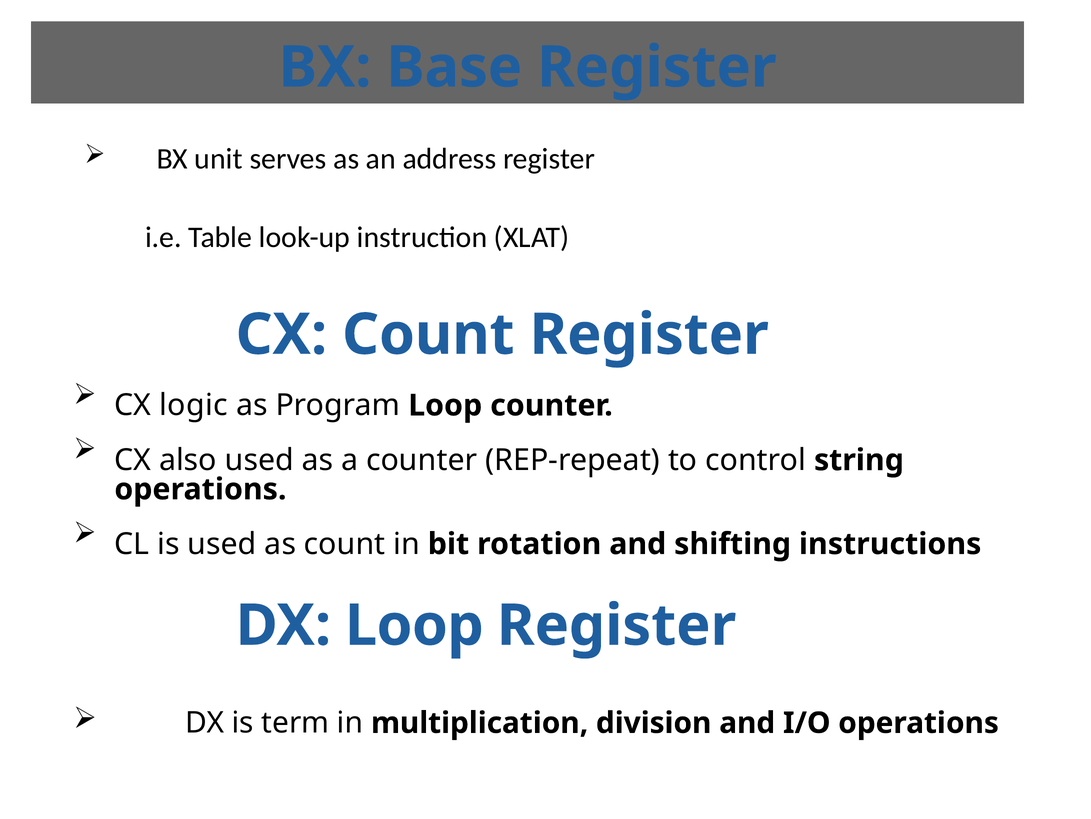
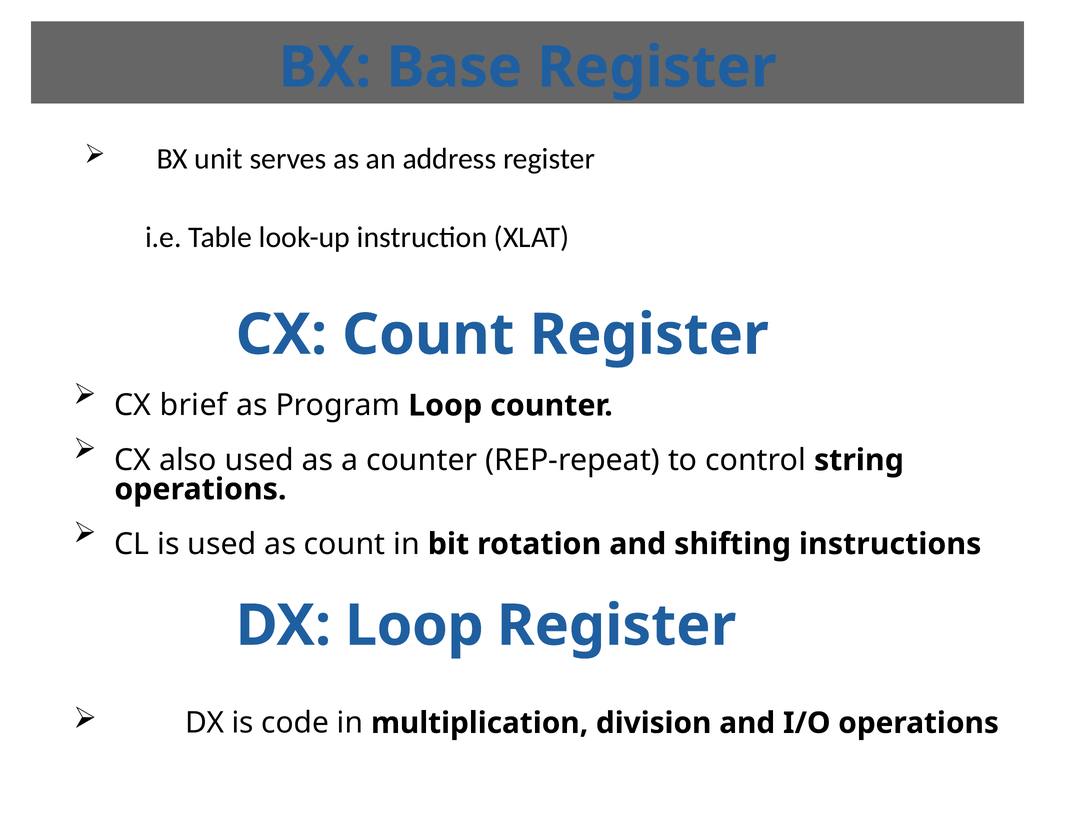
logic: logic -> brief (194, 405)
term: term -> code (295, 722)
